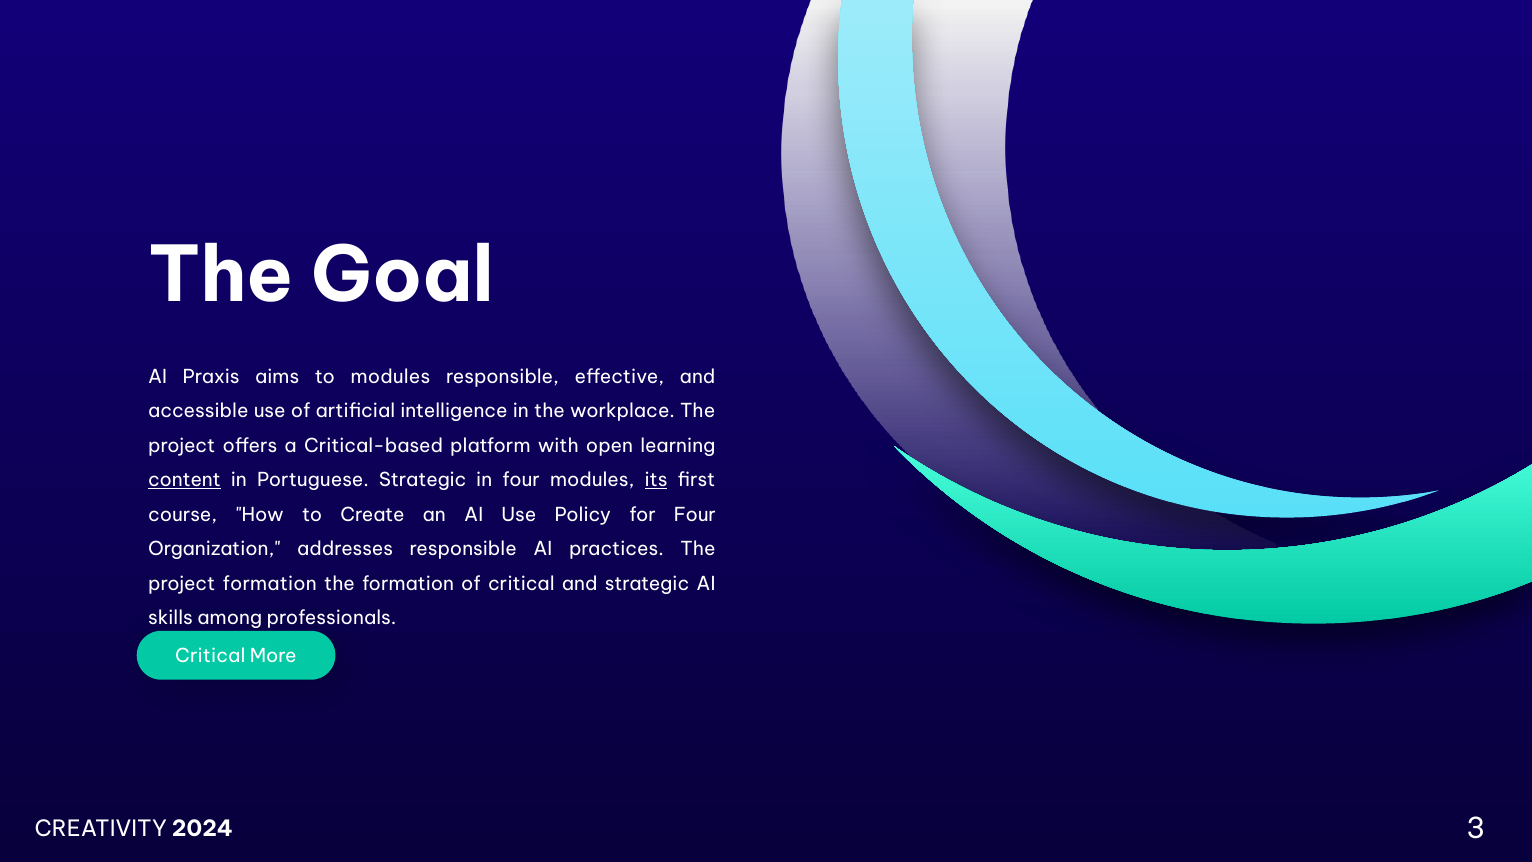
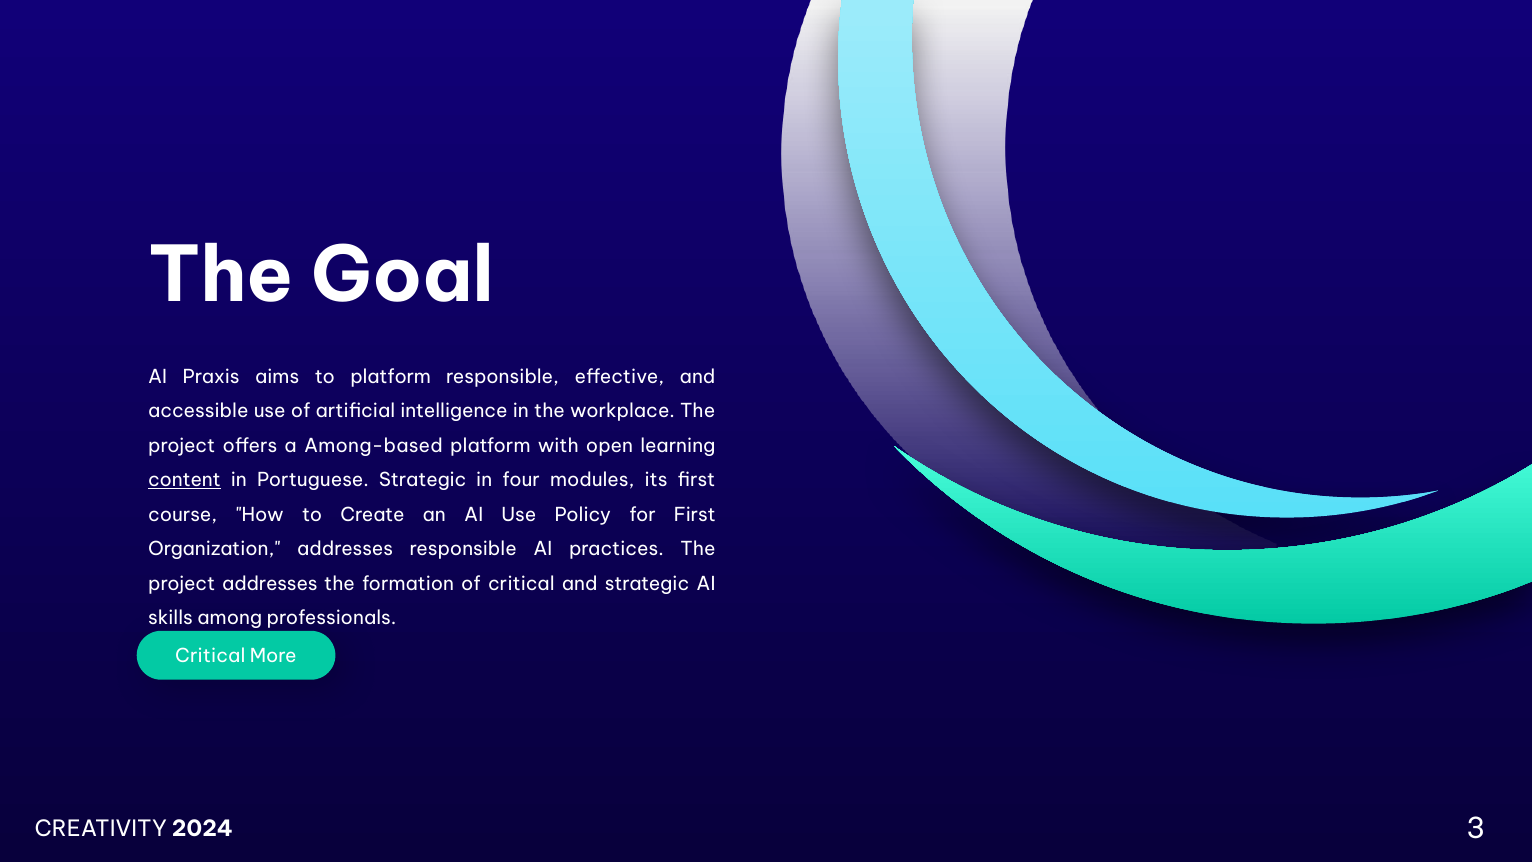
to modules: modules -> platform (391, 377)
Critical-based: Critical-based -> Among-based (373, 446)
its underline: present -> none (656, 480)
for Four: Four -> First (695, 515)
project formation: formation -> addresses (270, 584)
